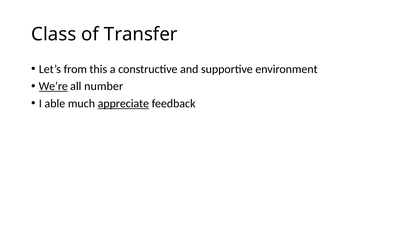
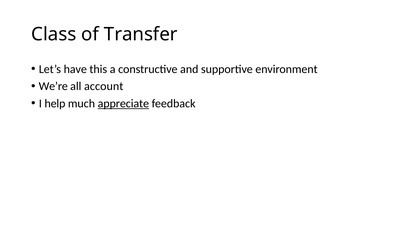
from: from -> have (75, 69)
We’re underline: present -> none (53, 86)
number: number -> account (104, 86)
able: able -> help (55, 103)
